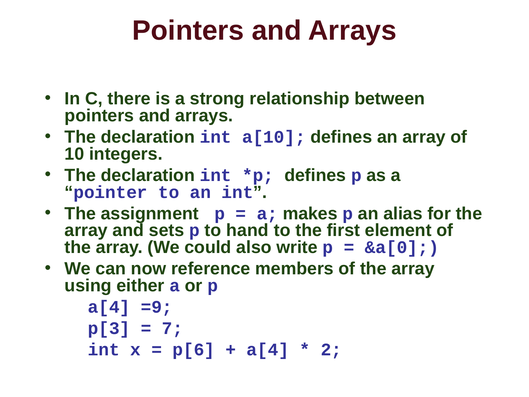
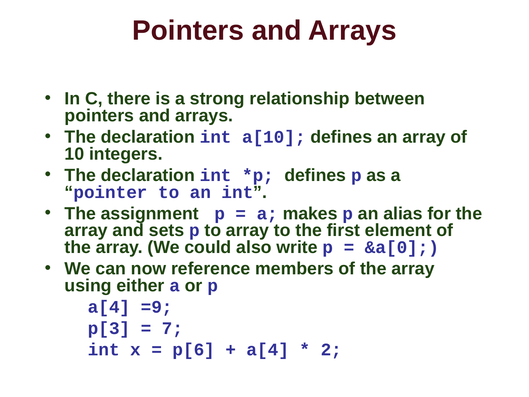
to hand: hand -> array (247, 230)
